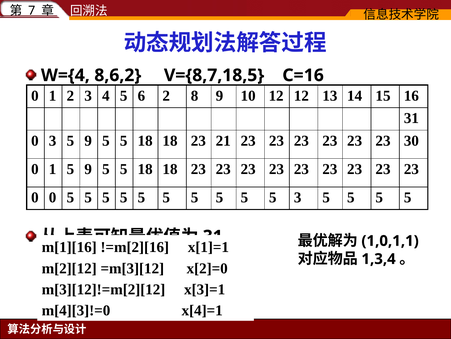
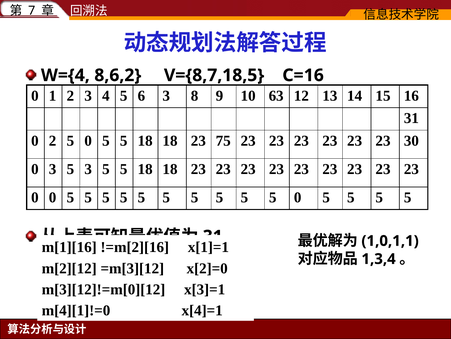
6 2: 2 -> 3 (166, 96)
10 12: 12 -> 63 (276, 96)
0 3: 3 -> 2 (53, 140)
9: 9 -> 0 (88, 140)
21: 21 -> 75 (223, 140)
1: 1 -> 3 (53, 169)
9: 9 -> 3 (88, 169)
5 5 3: 3 -> 0 (298, 197)
m[3][12]!=m[2][12: m[3][12]!=m[2][12 -> m[3][12]!=m[0][12 (104, 289)
m[4][3]!=0: m[4][3]!=0 -> m[4][1]!=0 (76, 310)
